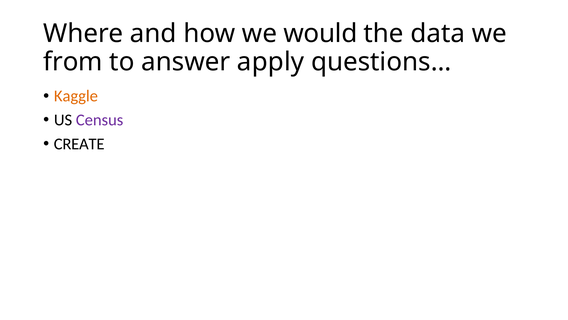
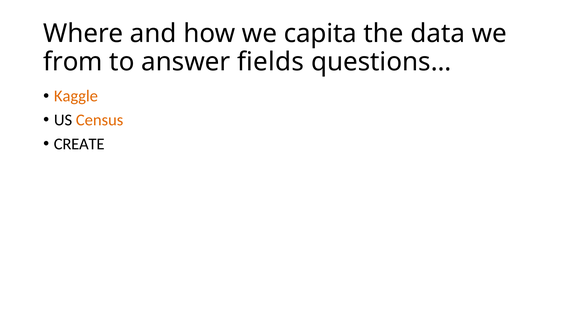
would: would -> capita (320, 34)
apply: apply -> fields (270, 62)
Census colour: purple -> orange (100, 120)
